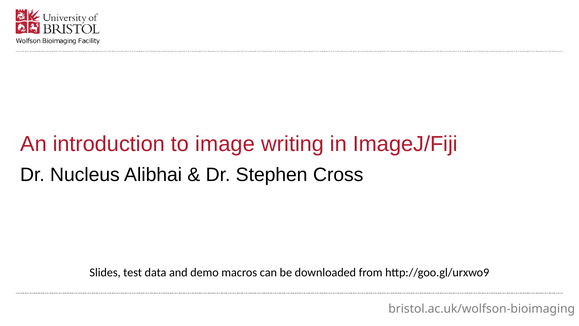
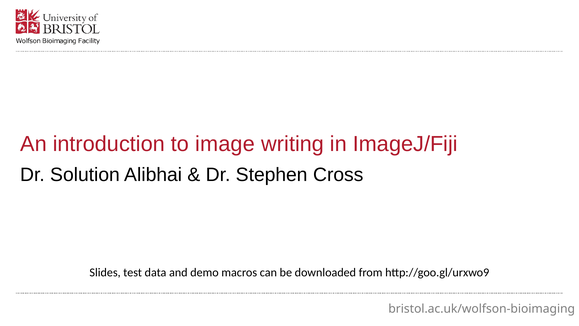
Nucleus: Nucleus -> Solution (85, 174)
